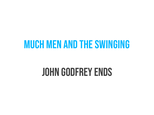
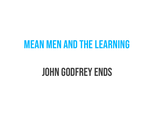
Much: Much -> Mean (34, 45)
swinging: swinging -> learning (112, 45)
